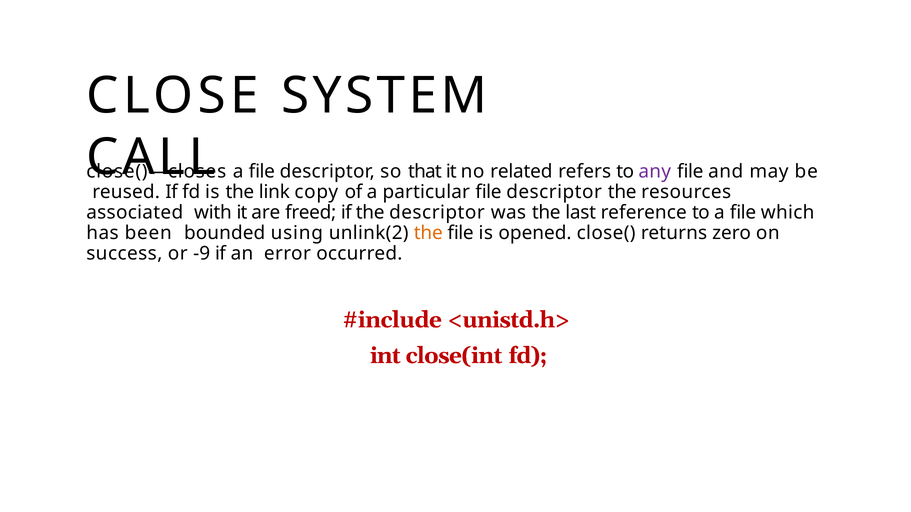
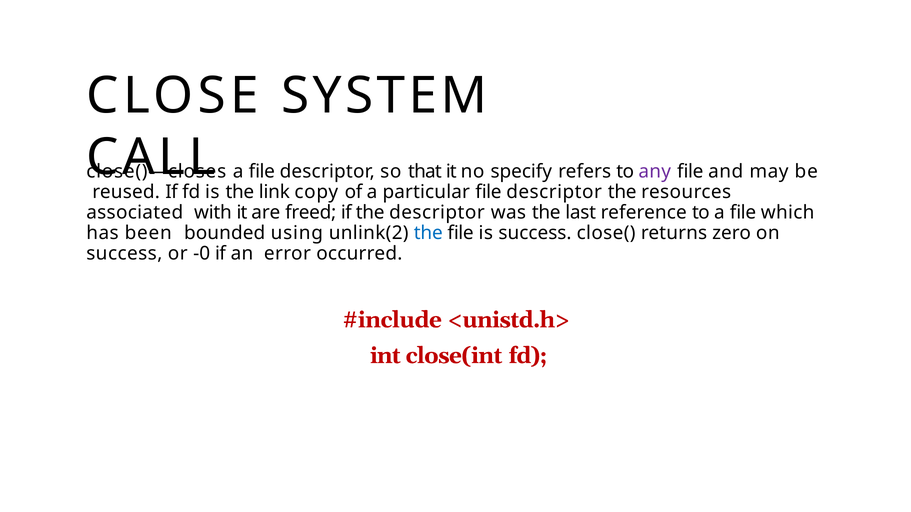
related: related -> specify (521, 172)
the colour: orange -> blue (428, 233)
is opened: opened -> success (535, 233)
-9: -9 -> -0 (202, 254)
